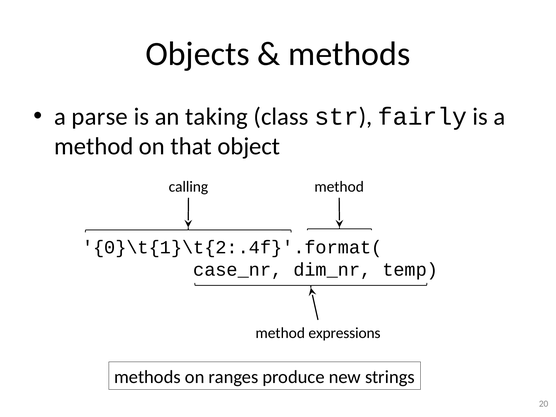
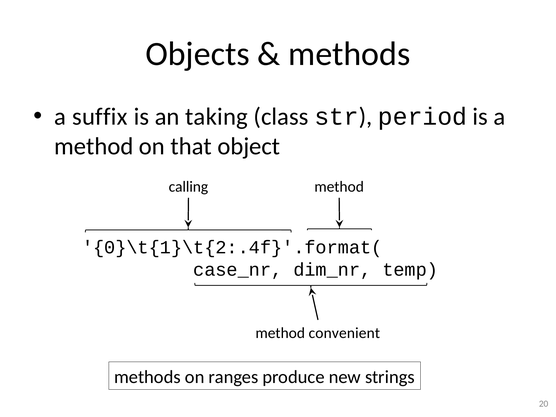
parse: parse -> suffix (100, 117)
fairly: fairly -> period (423, 117)
expressions: expressions -> convenient (344, 333)
